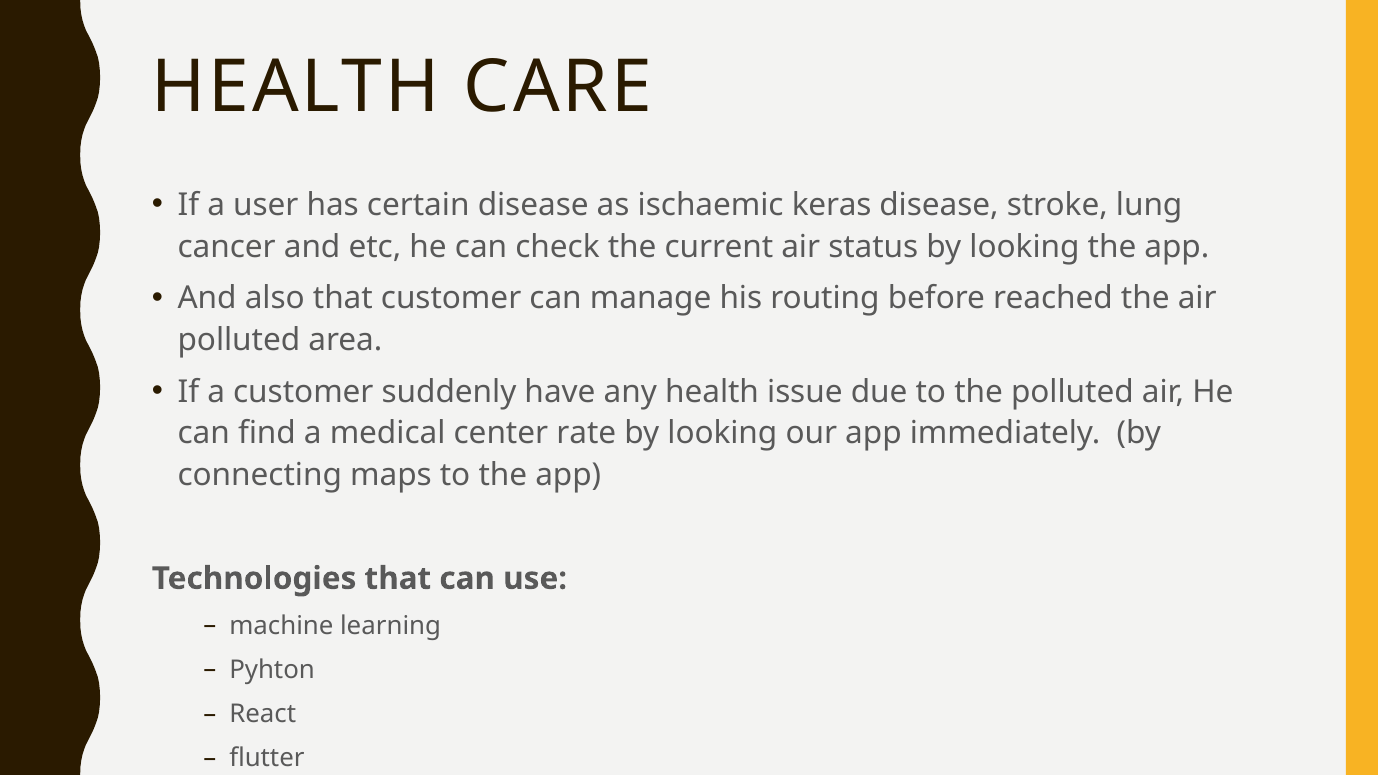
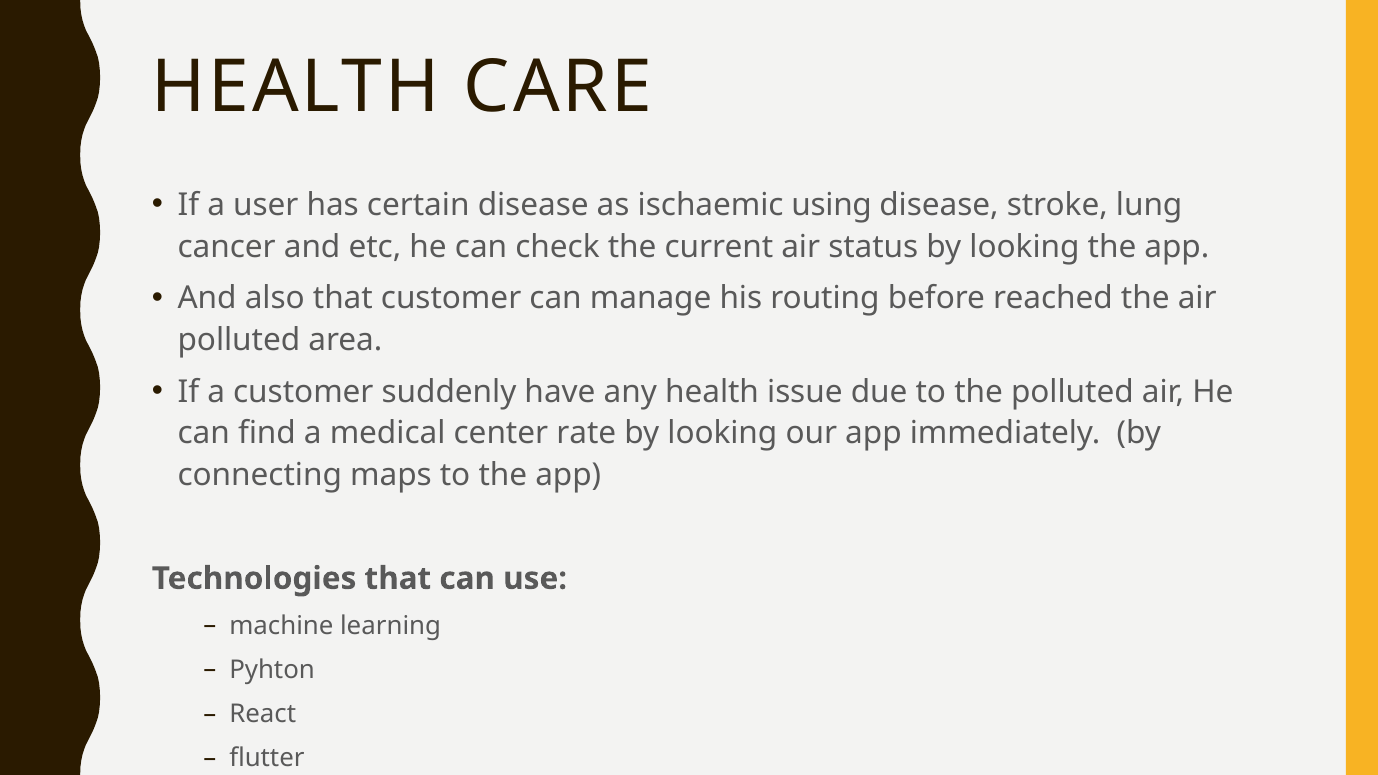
keras: keras -> using (832, 205)
